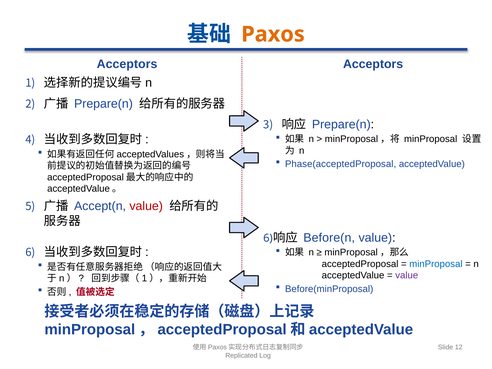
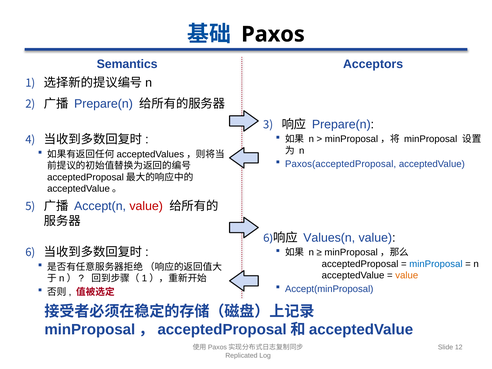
Paxos colour: orange -> black (273, 34)
Acceptors: Acceptors -> Semantics (127, 64)
Phase(acceptedProposal: Phase(acceptedProposal -> Paxos(acceptedProposal (341, 164)
Before(n: Before(n -> Values(n (329, 238)
value colour: purple -> orange (407, 275)
Before(minProposal: Before(minProposal -> Accept(minProposal (329, 289)
